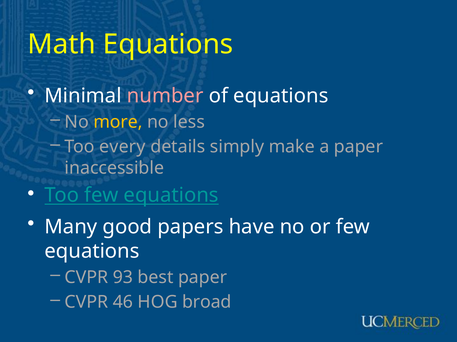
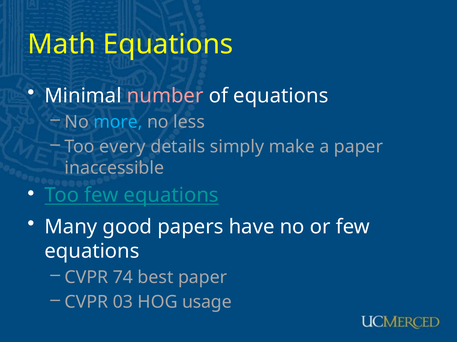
more colour: yellow -> light blue (118, 122)
93: 93 -> 74 (123, 278)
46: 46 -> 03 (123, 303)
broad: broad -> usage (207, 303)
